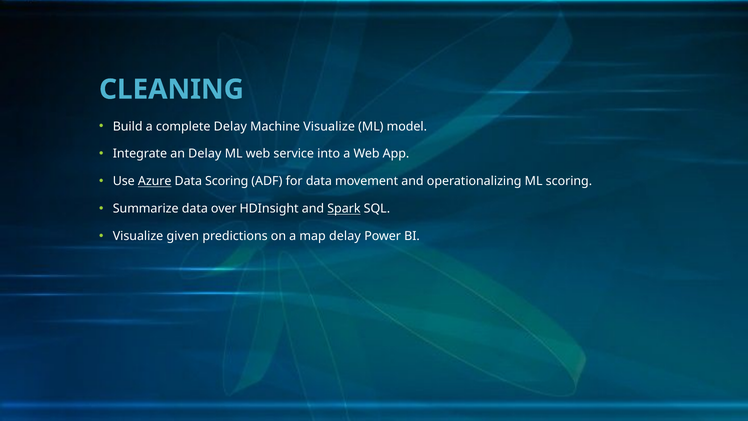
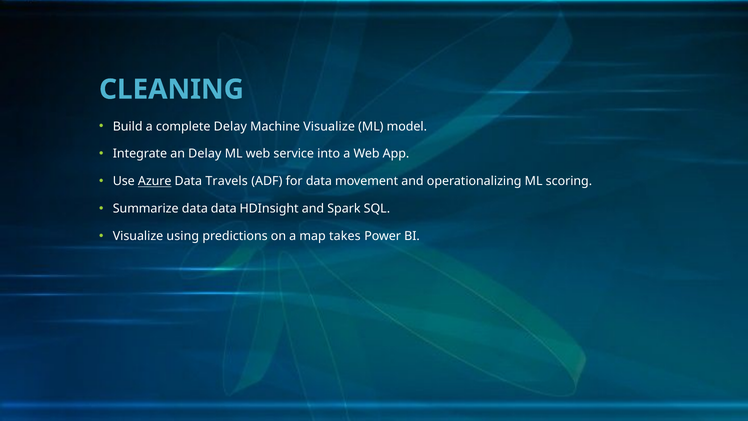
Data Scoring: Scoring -> Travels (227, 181)
data over: over -> data (224, 209)
Spark underline: present -> none (344, 209)
given: given -> using (183, 236)
map delay: delay -> takes (345, 236)
